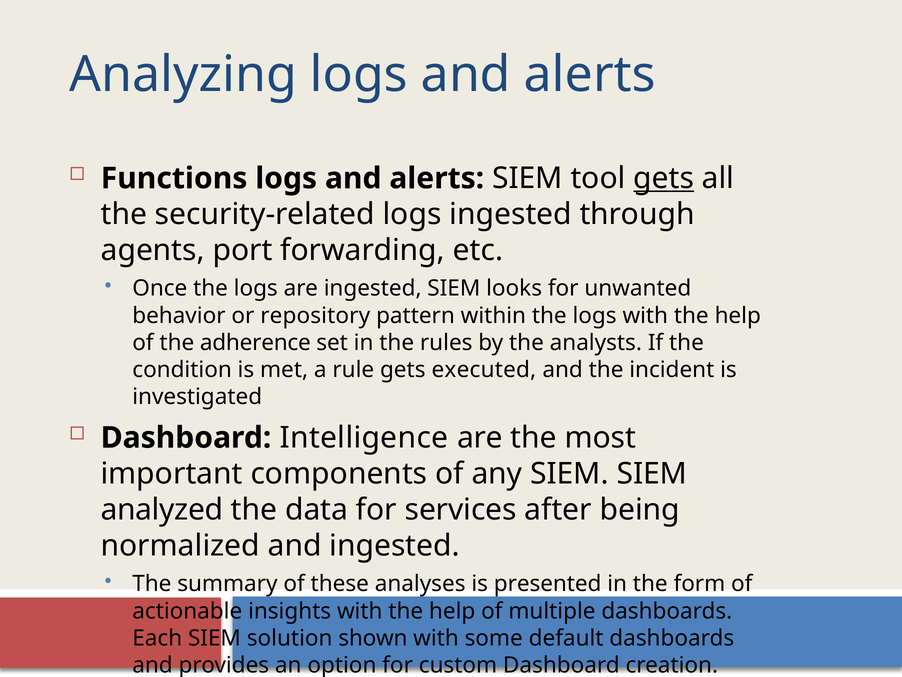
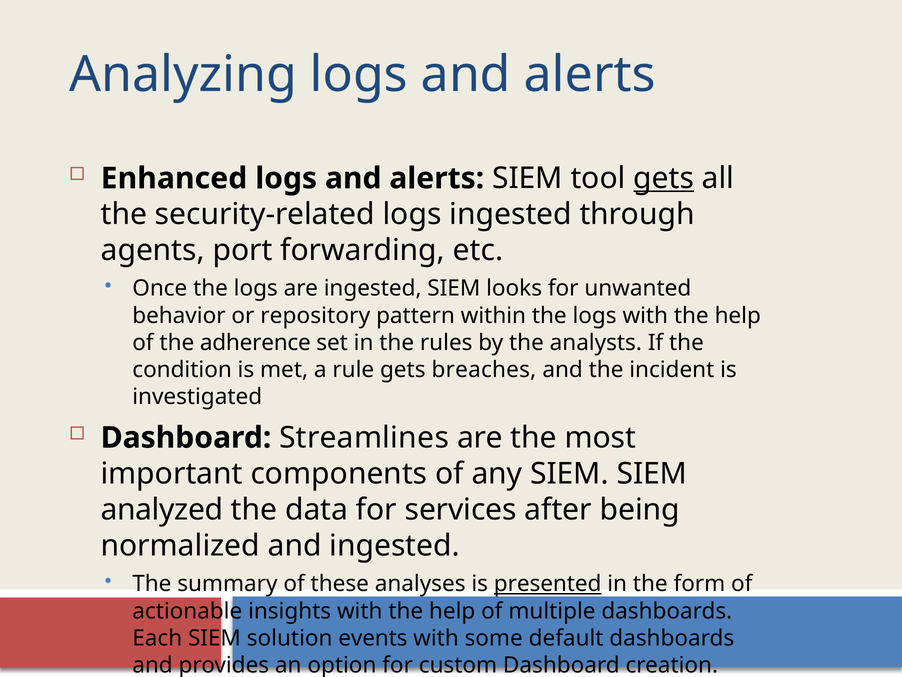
Functions: Functions -> Enhanced (174, 178)
executed: executed -> breaches (484, 369)
Intelligence: Intelligence -> Streamlines (364, 437)
presented underline: none -> present (548, 584)
shown: shown -> events (373, 638)
